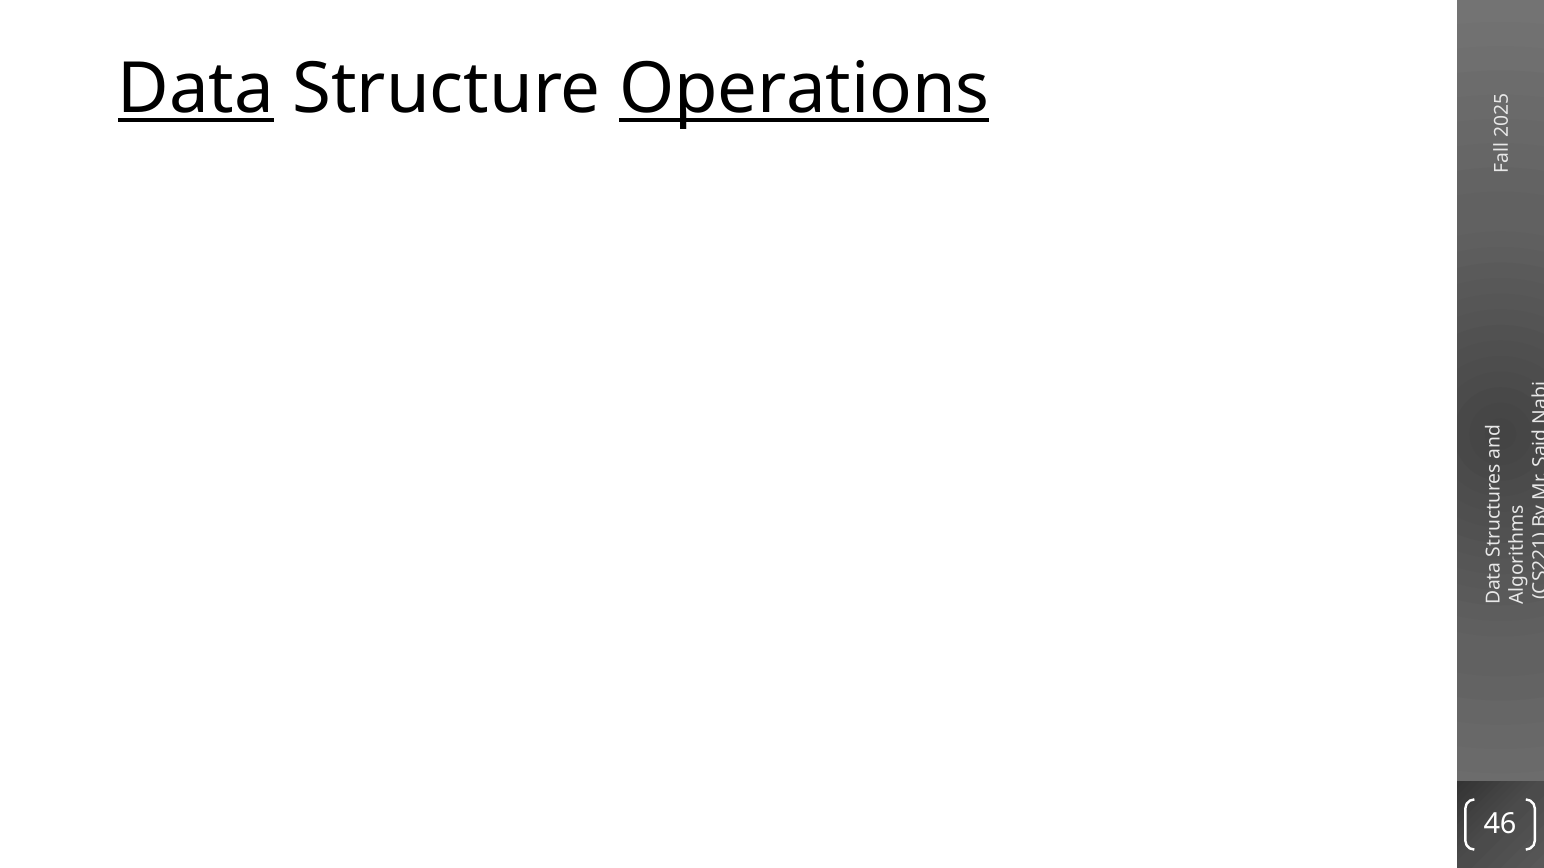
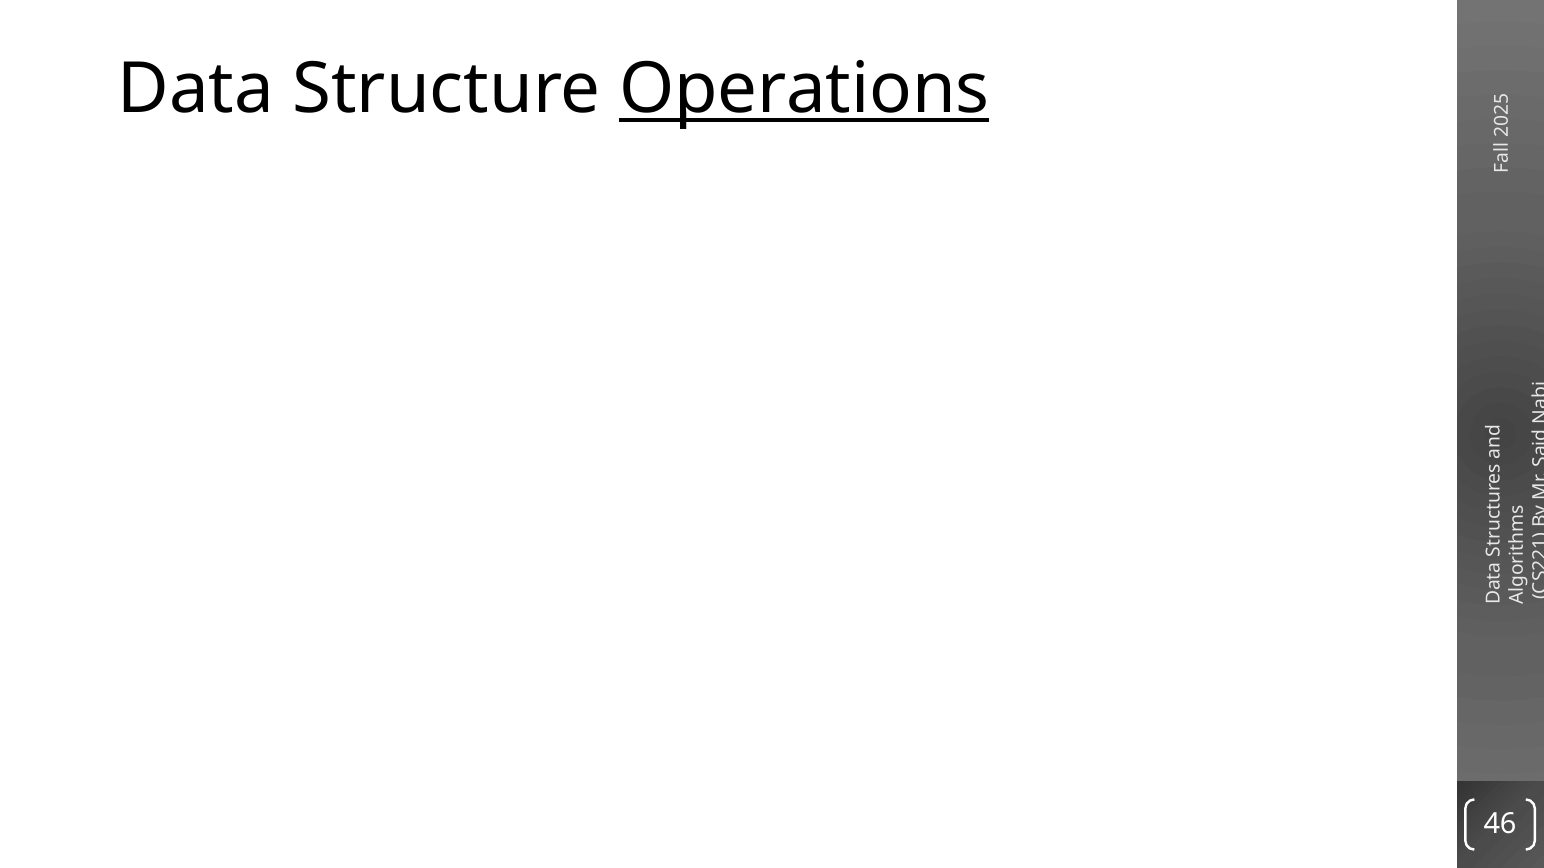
Data underline: present -> none (196, 90)
